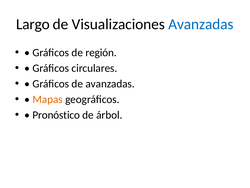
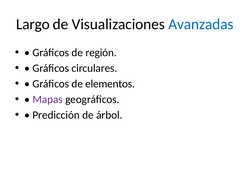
de avanzadas: avanzadas -> elementos (110, 84)
Mapas colour: orange -> purple (48, 99)
Pronóstico: Pronóstico -> Predicción (56, 115)
